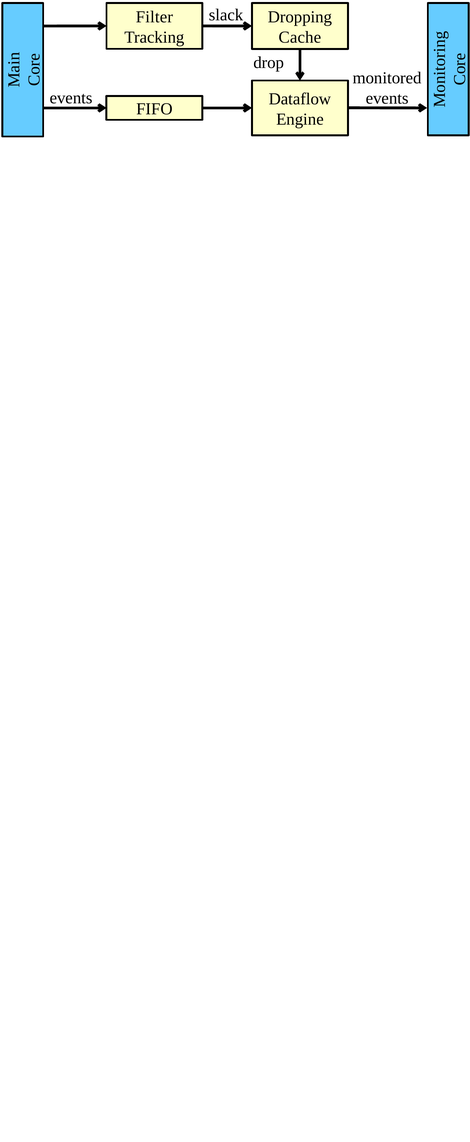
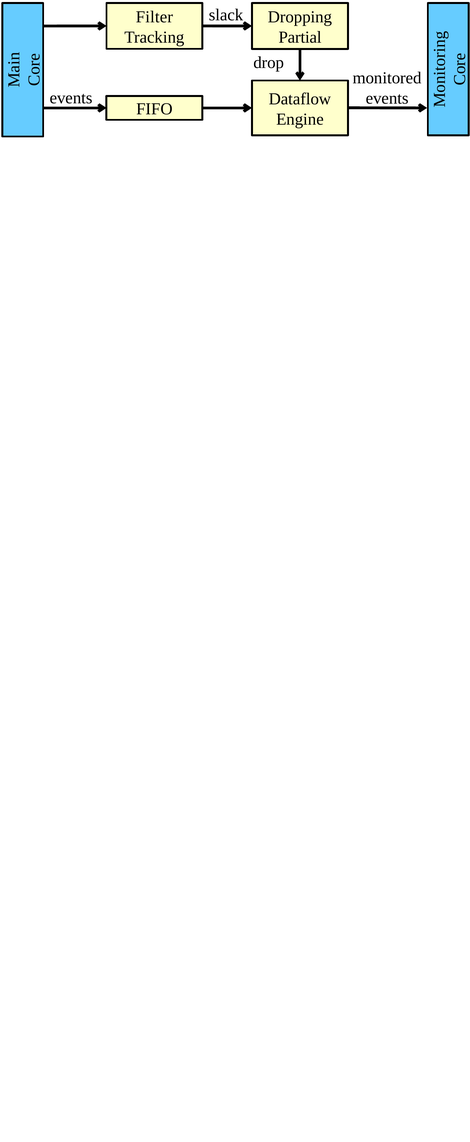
Cache: Cache -> Partial (300, 37)
